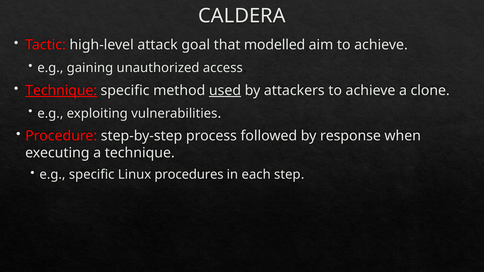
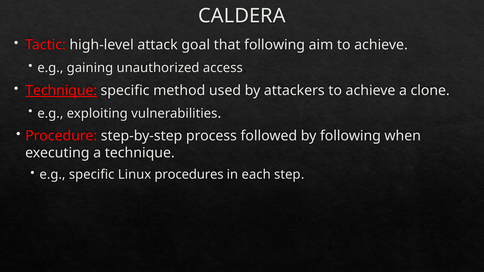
that modelled: modelled -> following (275, 45)
used underline: present -> none (225, 90)
by response: response -> following (350, 136)
